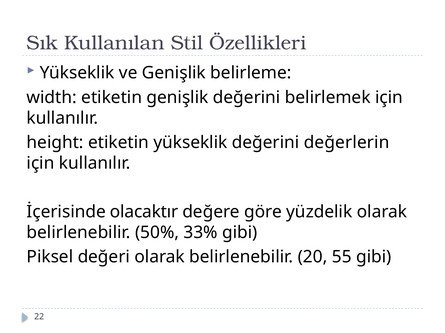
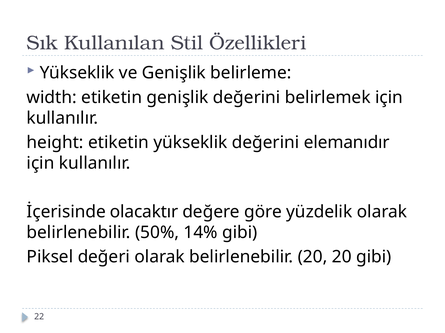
değerlerin: değerlerin -> elemanıdır (347, 143)
33%: 33% -> 14% (201, 233)
20 55: 55 -> 20 (342, 257)
